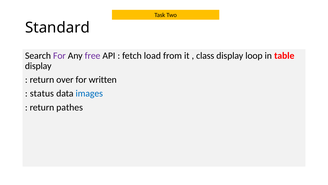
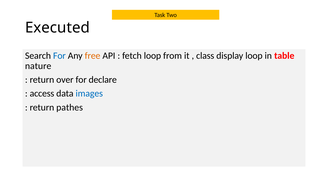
Standard: Standard -> Executed (57, 28)
For colour: purple -> blue (59, 55)
free colour: purple -> orange (93, 55)
fetch load: load -> loop (152, 55)
display: display -> nature (38, 66)
written: written -> declare (103, 80)
status: status -> access (42, 93)
